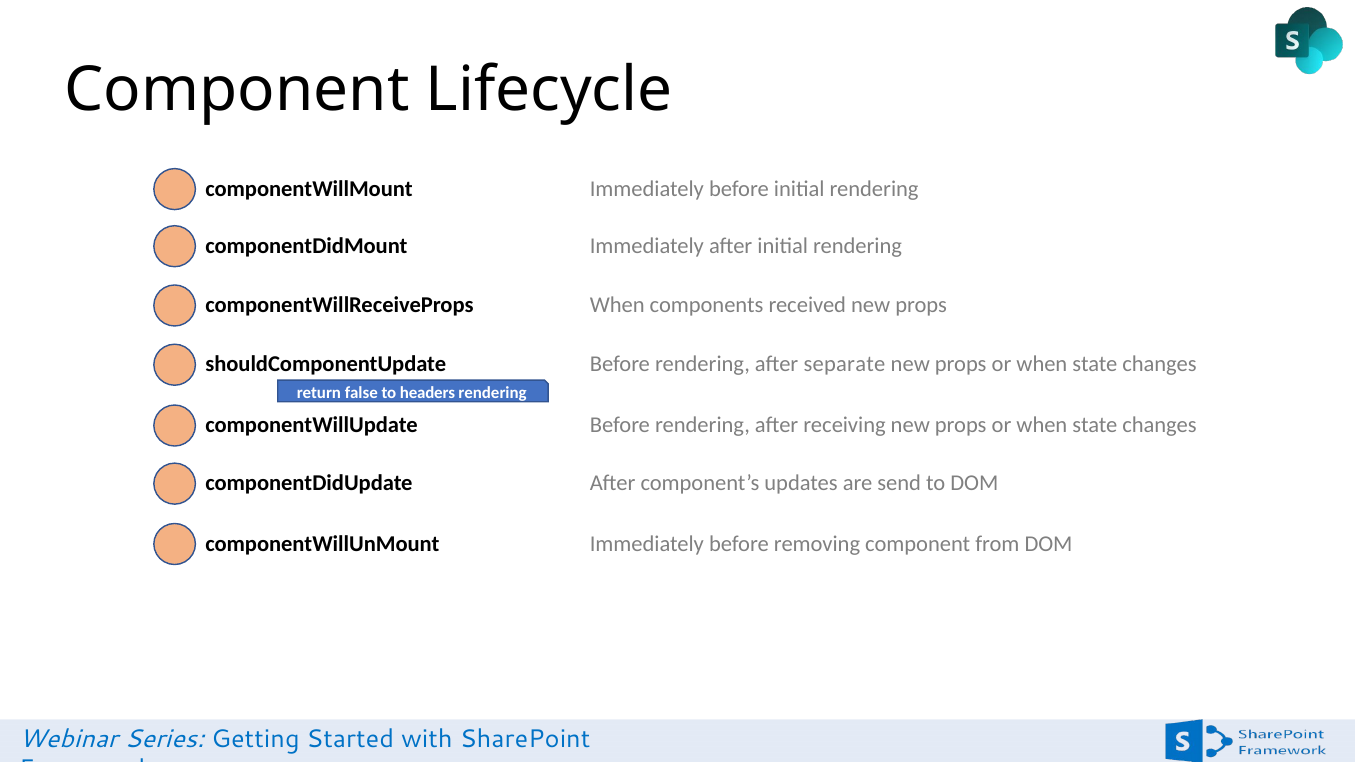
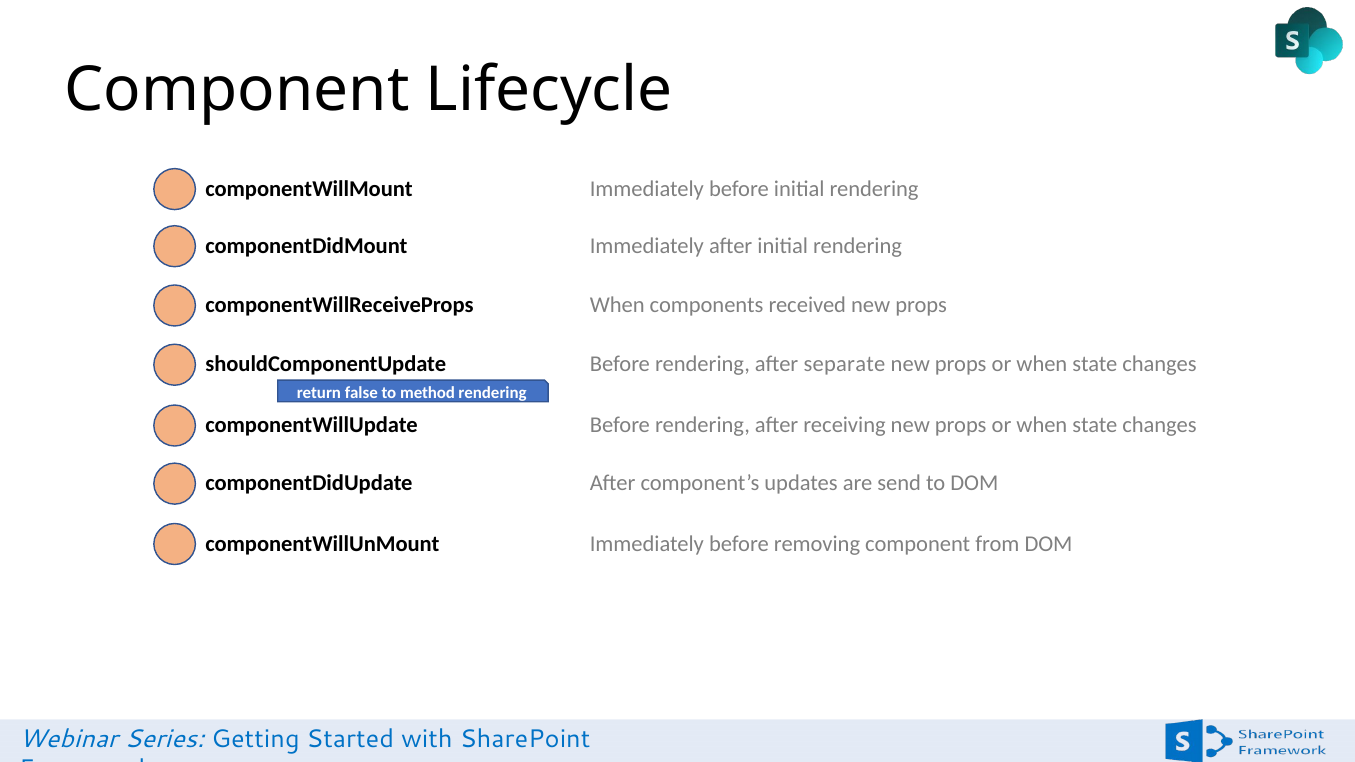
headers: headers -> method (428, 393)
